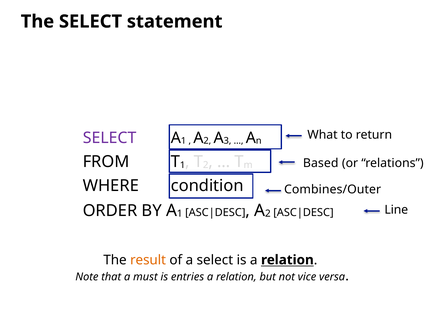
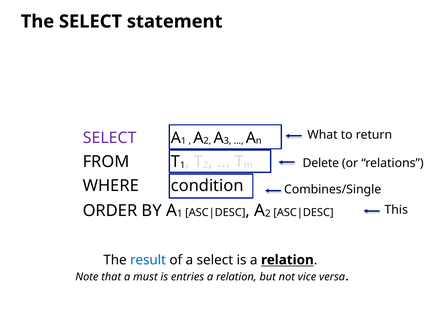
Based: Based -> Delete (321, 163)
Combines/Outer: Combines/Outer -> Combines/Single (333, 190)
Line: Line -> This (396, 210)
result colour: orange -> blue (148, 260)
